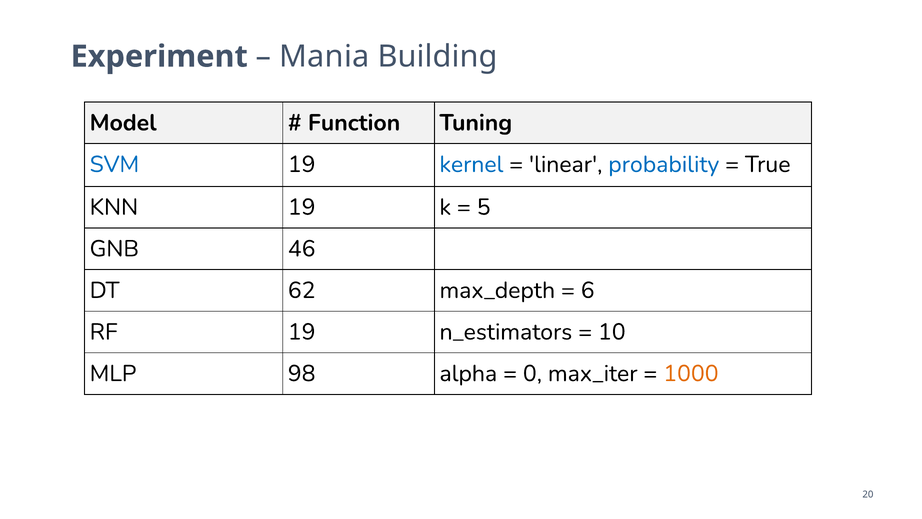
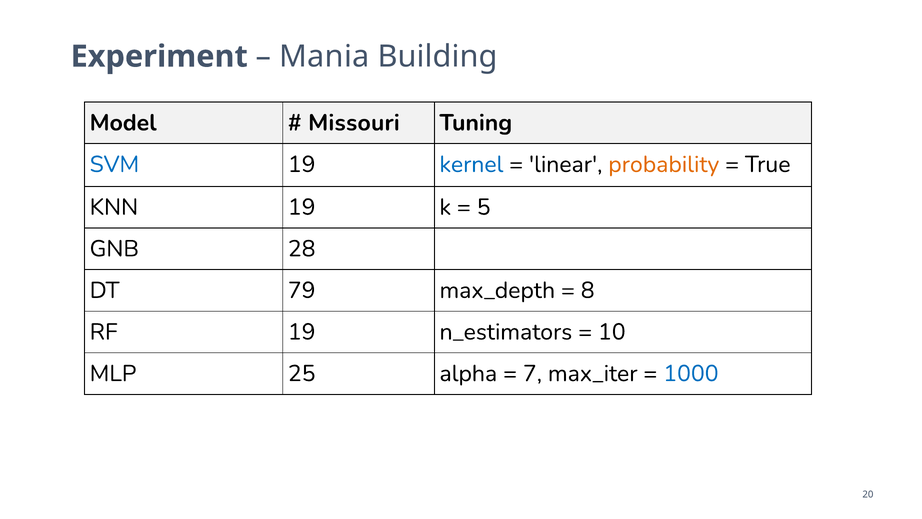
Function: Function -> Missouri (354, 123)
probability colour: blue -> orange (664, 164)
46: 46 -> 28 (302, 249)
62: 62 -> 79 (302, 290)
6: 6 -> 8 (588, 290)
98: 98 -> 25 (302, 373)
0: 0 -> 7 (532, 373)
1000 colour: orange -> blue (691, 373)
